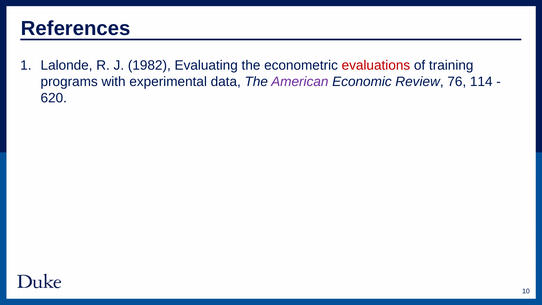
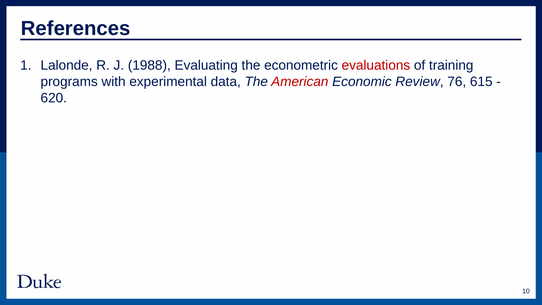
1982: 1982 -> 1988 (149, 65)
American colour: purple -> red (300, 82)
114: 114 -> 615 (481, 82)
